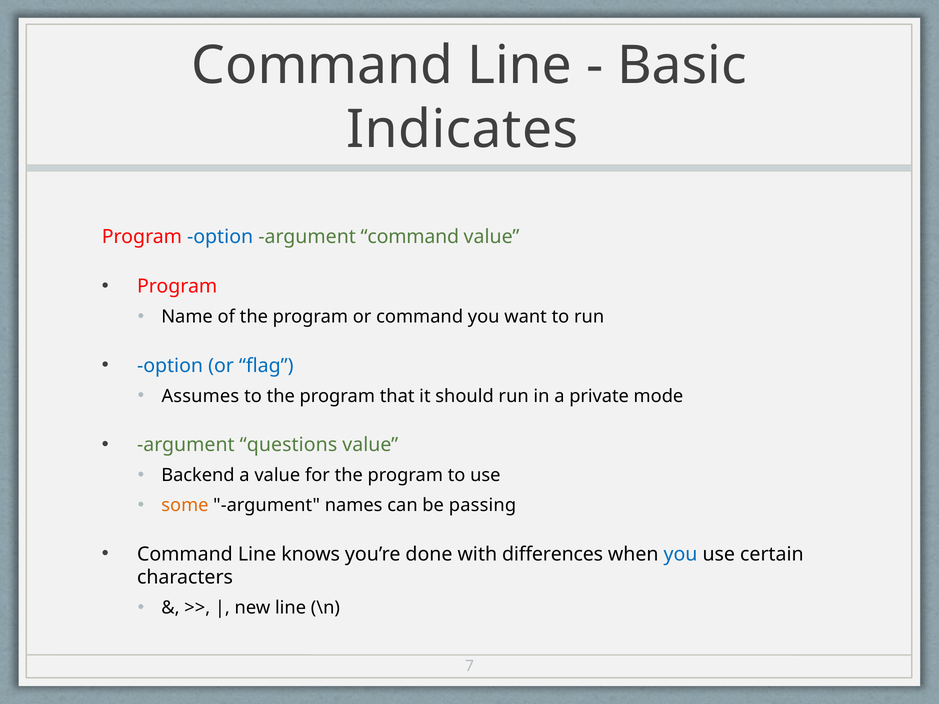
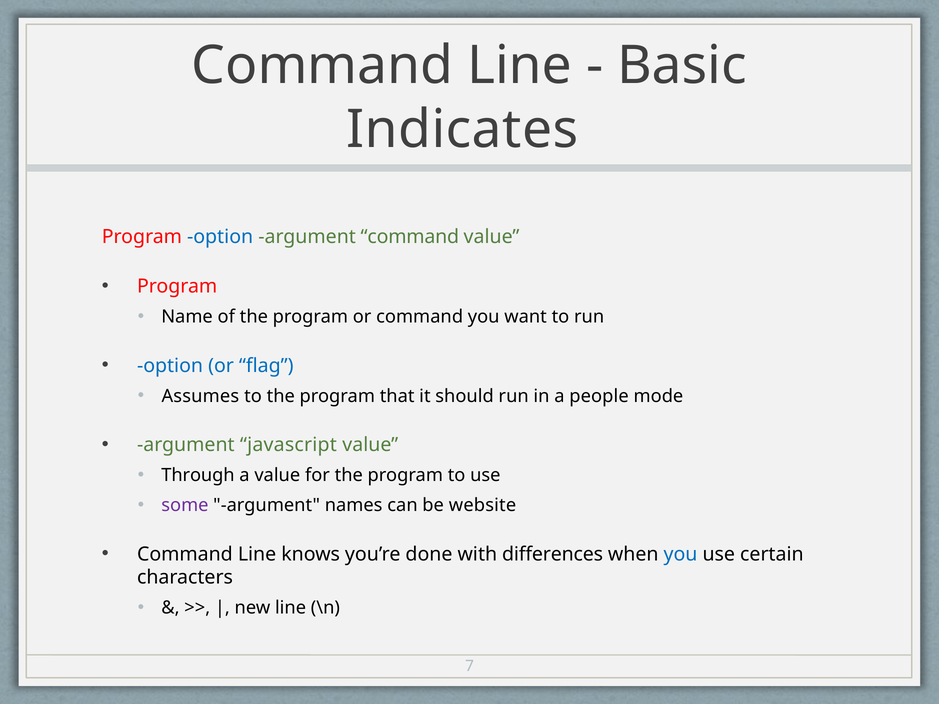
private: private -> people (599, 396)
questions: questions -> javascript (288, 445)
Backend: Backend -> Through (198, 476)
some colour: orange -> purple (185, 505)
passing: passing -> website (483, 505)
